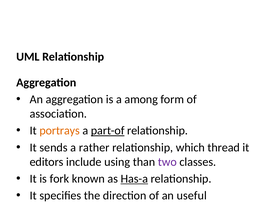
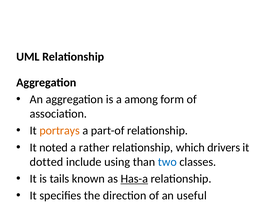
part-of underline: present -> none (108, 130)
sends: sends -> noted (54, 147)
thread: thread -> drivers (224, 147)
editors: editors -> dotted (46, 162)
two colour: purple -> blue (167, 162)
fork: fork -> tails (59, 178)
